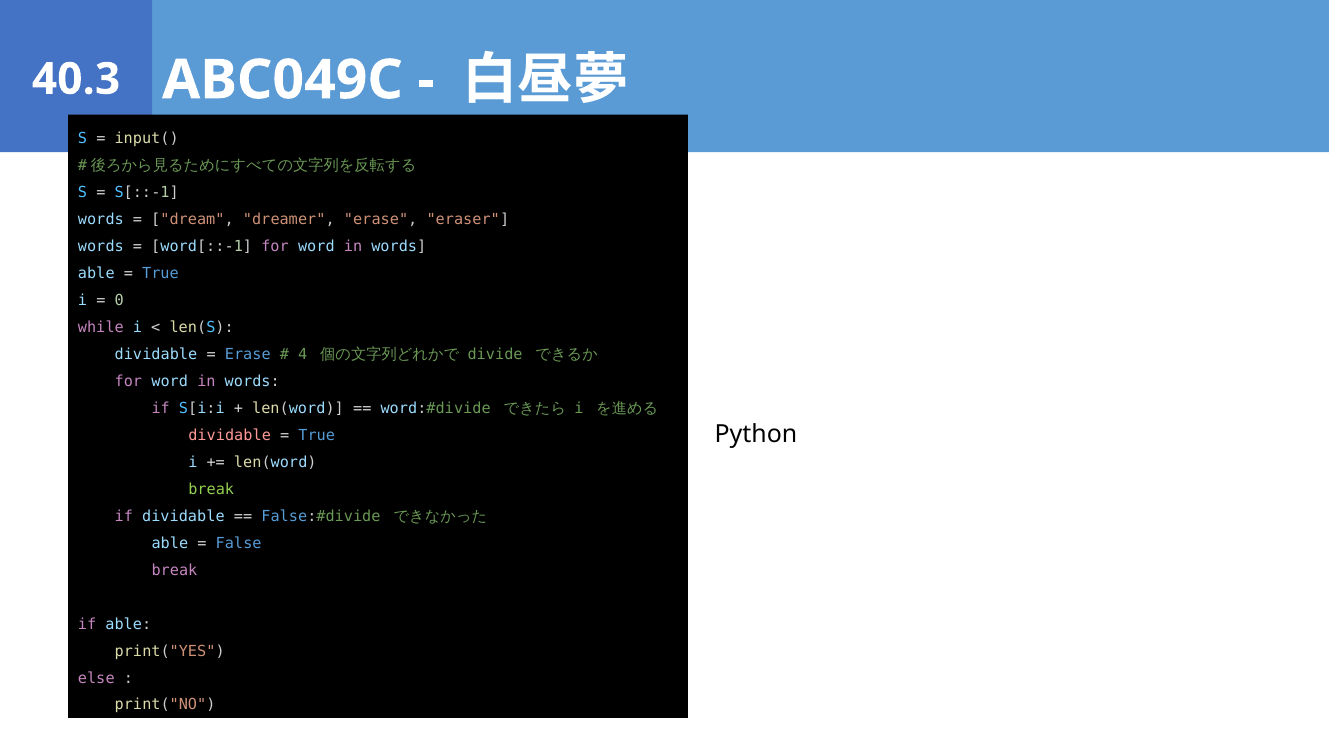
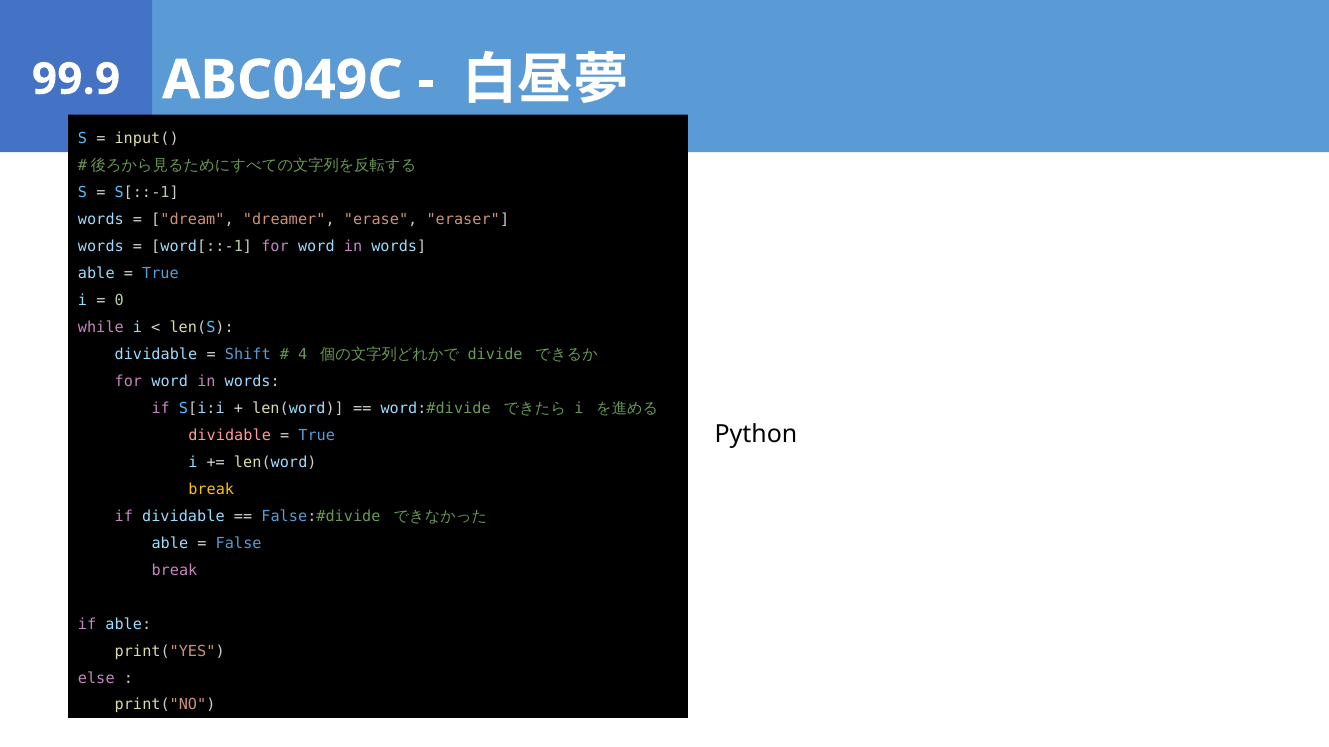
40.3: 40.3 -> 99.9 (76, 79)
Erase: Erase -> Shift (248, 355)
break colour: light green -> yellow (211, 490)
